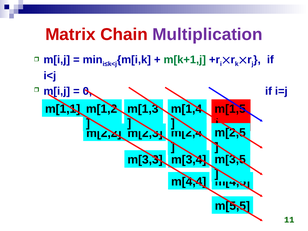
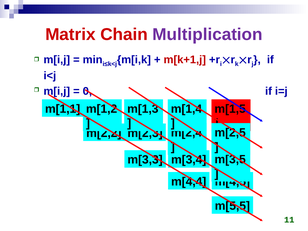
m[k+1,j colour: green -> red (185, 60)
